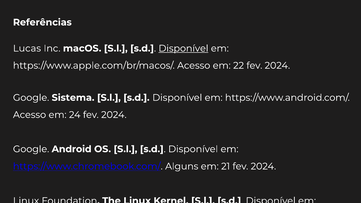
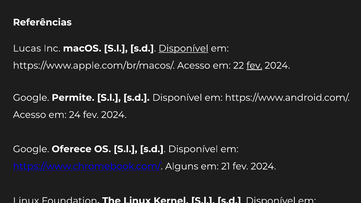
fev underline: none -> present (254, 66)
Sistema: Sistema -> Permite (73, 98)
Android: Android -> Oferece (72, 149)
